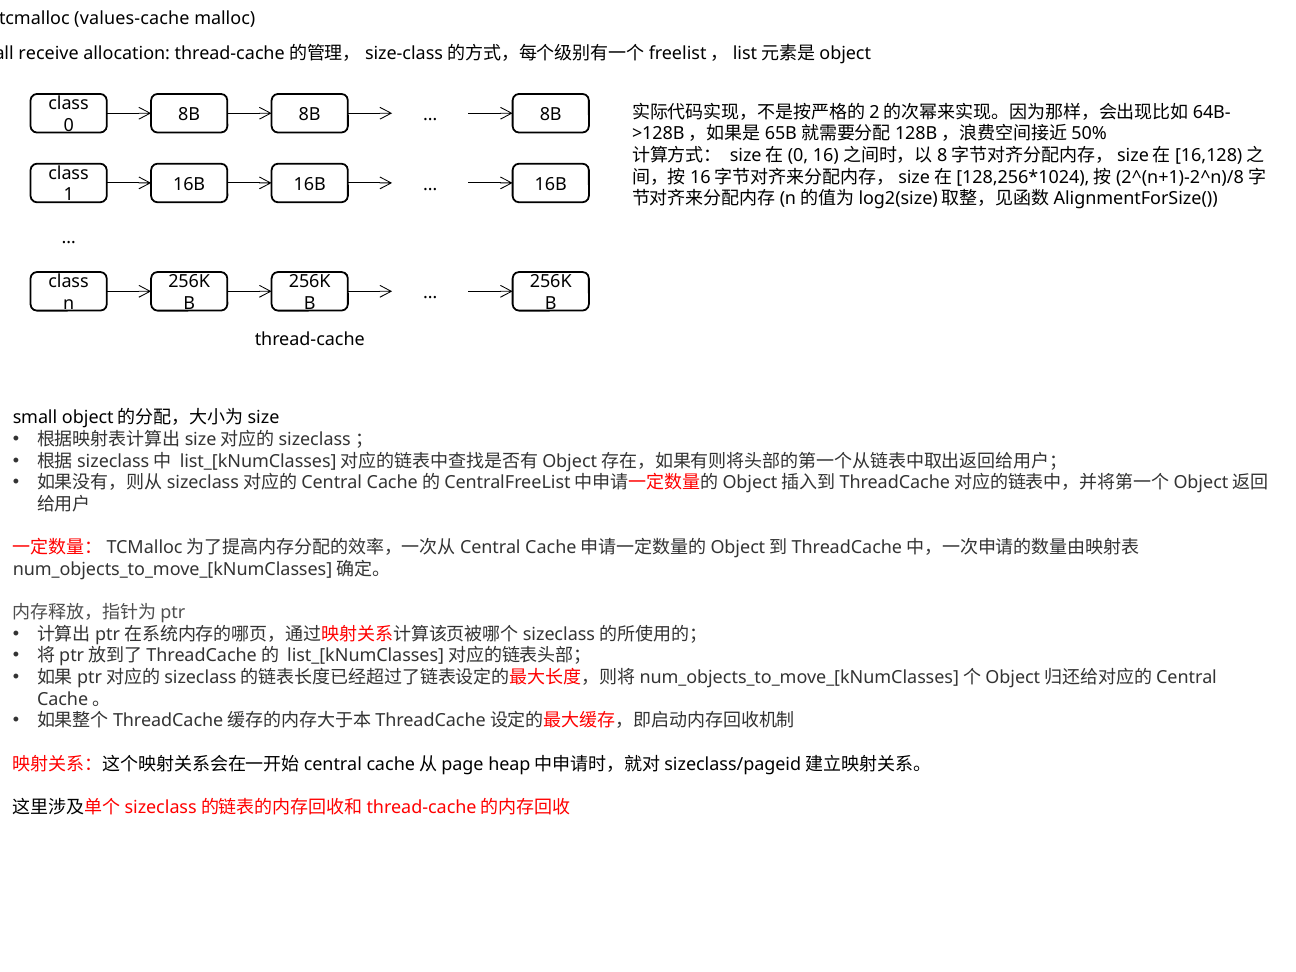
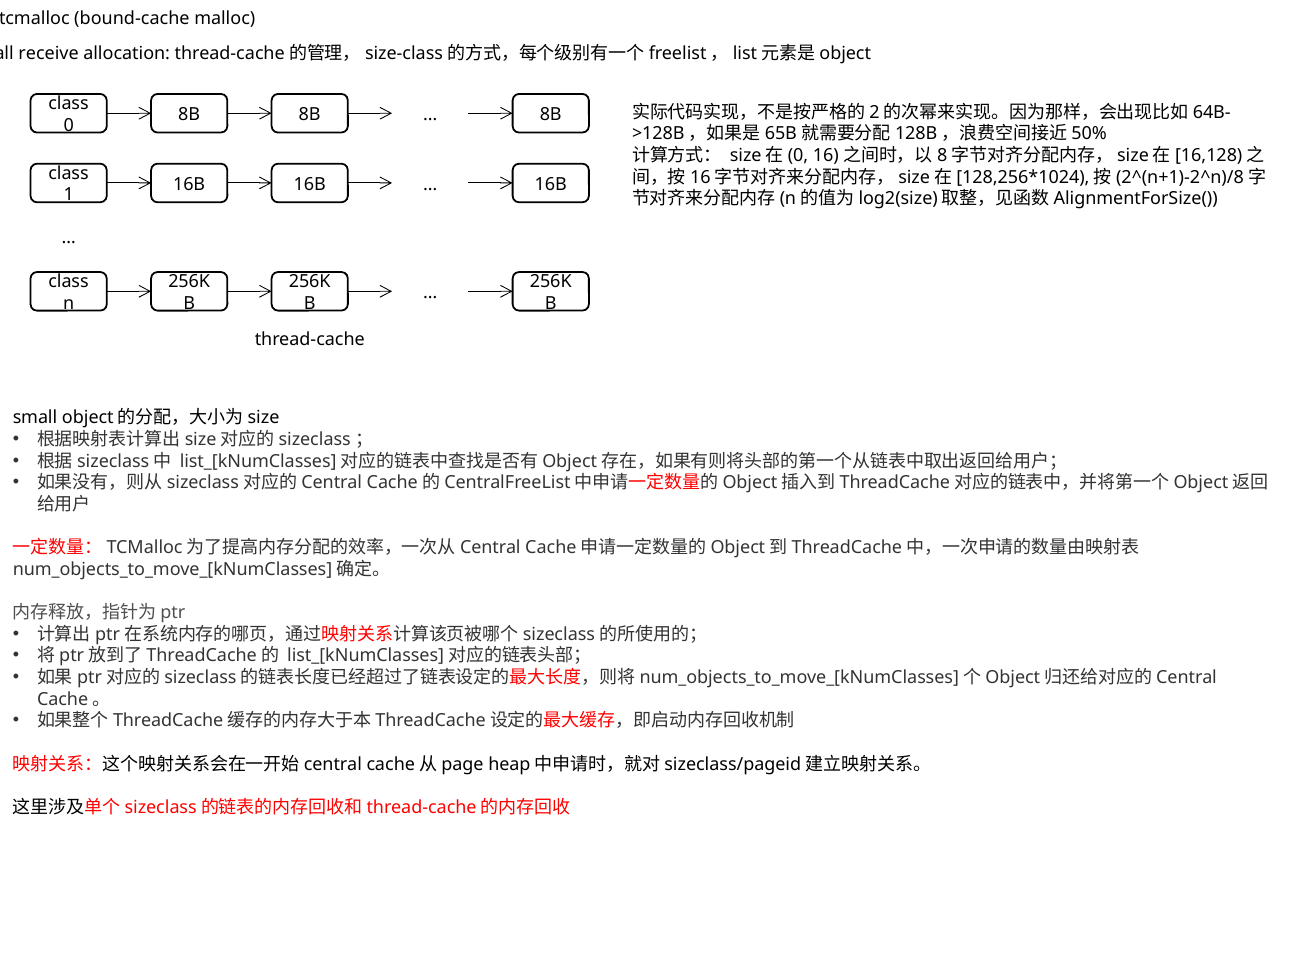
values-cache: values-cache -> bound-cache (132, 18)
